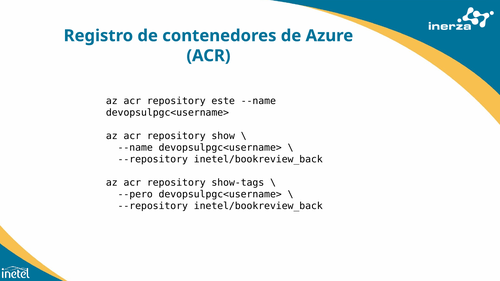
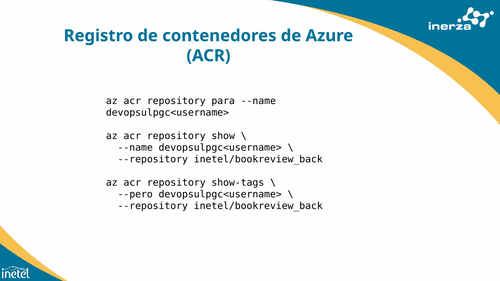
este: este -> para (223, 101)
